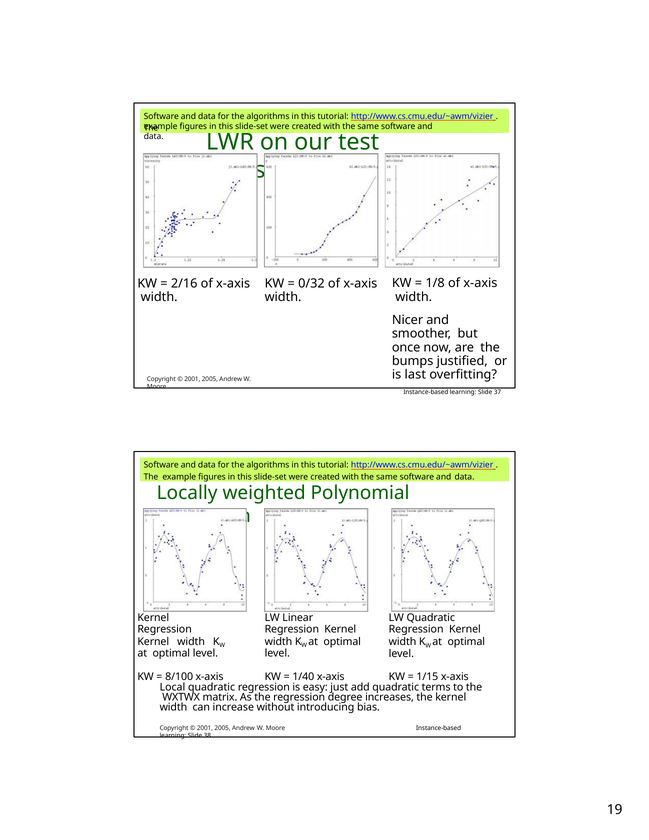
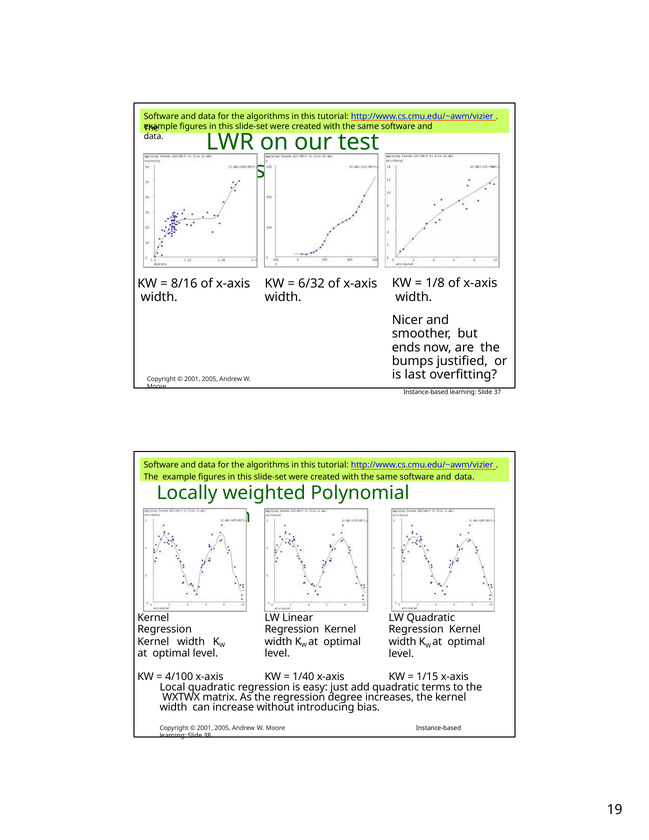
2/16: 2/16 -> 8/16 (184, 283)
0/32: 0/32 -> 6/32 (311, 283)
once: once -> ends (406, 347)
8/100: 8/100 -> 4/100 (179, 676)
